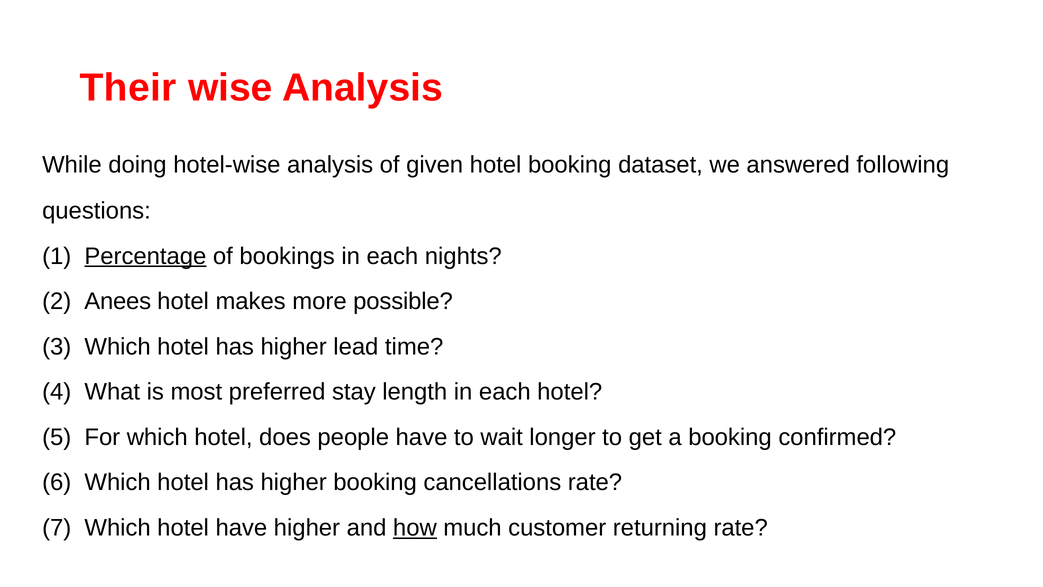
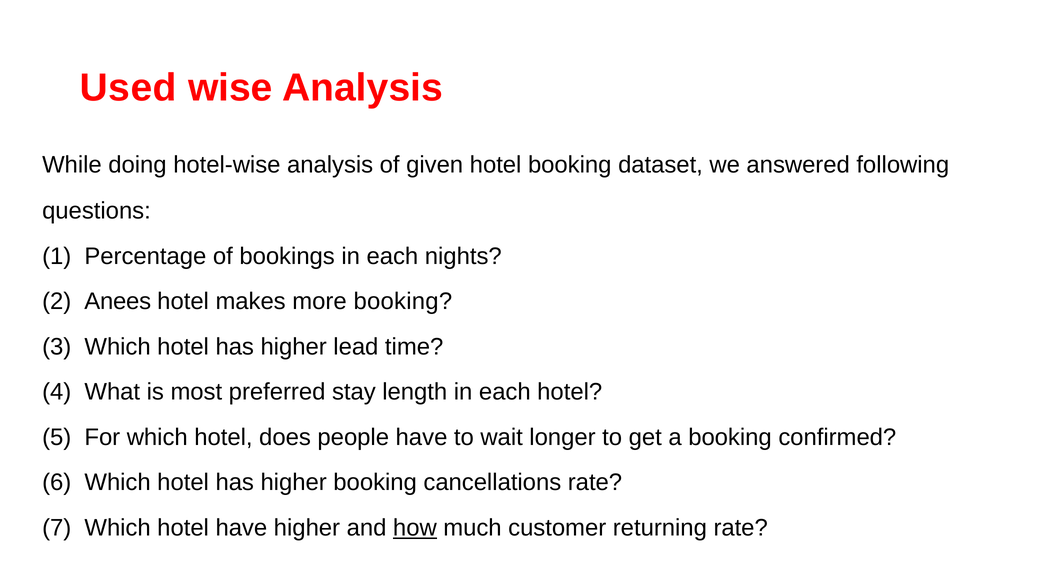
Their: Their -> Used (128, 88)
Percentage underline: present -> none (145, 256)
more possible: possible -> booking (403, 301)
